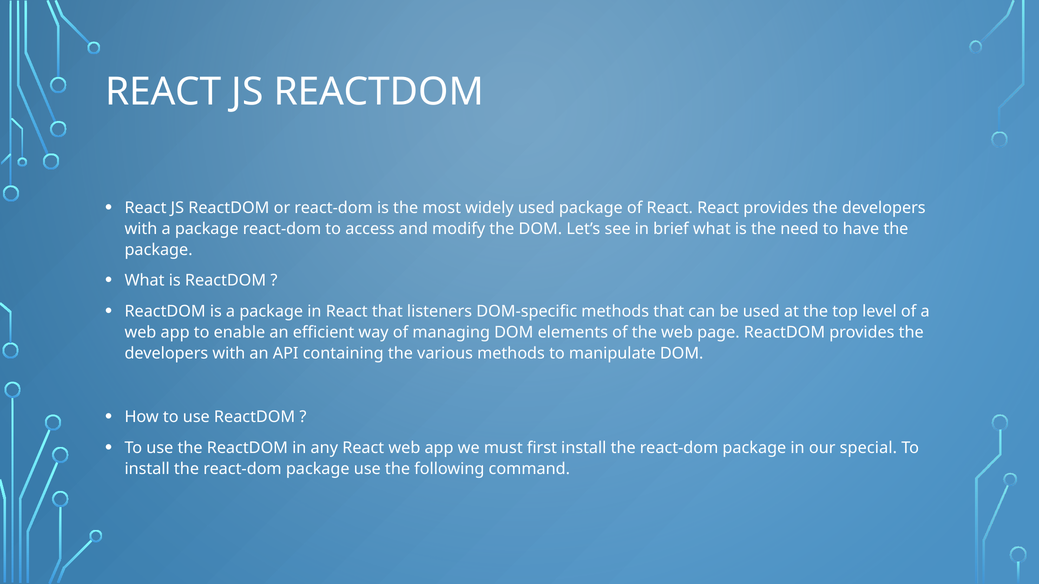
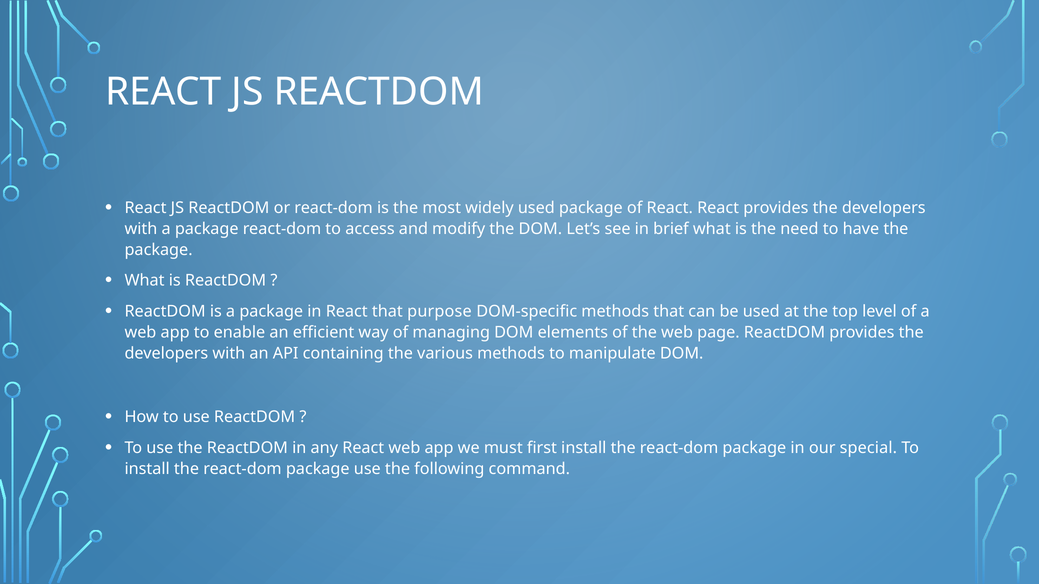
listeners: listeners -> purpose (439, 312)
